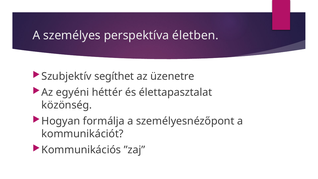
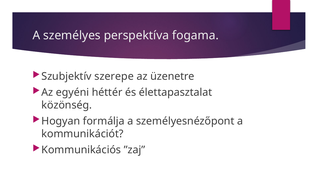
életben: életben -> fogama (195, 35)
segíthet: segíthet -> szerepe (114, 76)
